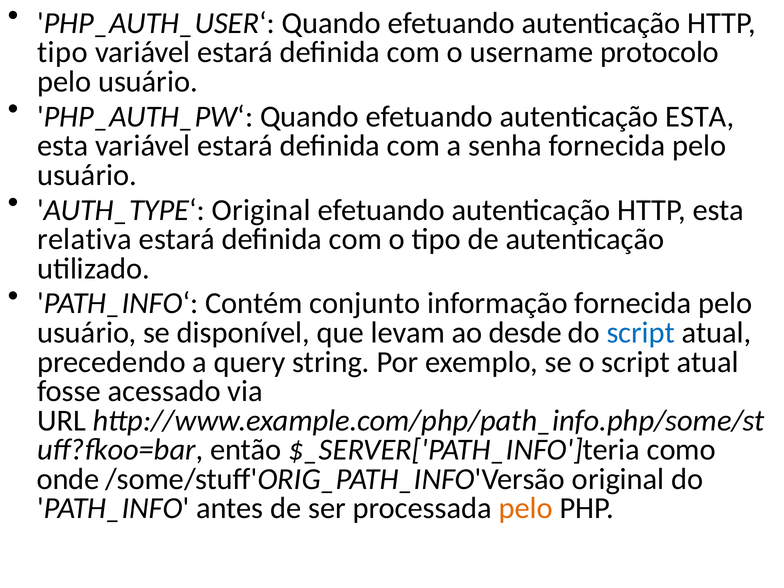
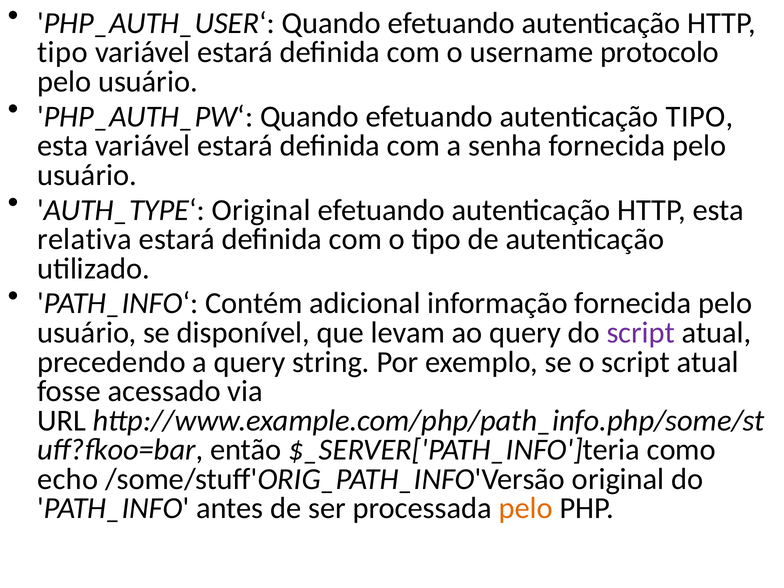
autenticação ESTA: ESTA -> TIPO (700, 117)
conjunto: conjunto -> adicional (365, 303)
ao desde: desde -> query (525, 333)
script colour: blue -> purple (641, 333)
onde: onde -> echo (68, 479)
